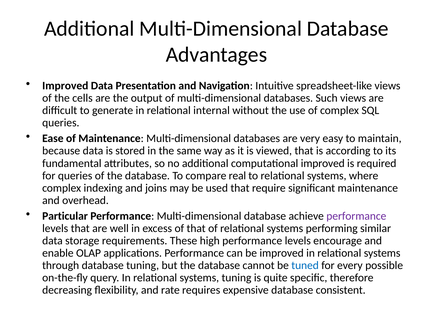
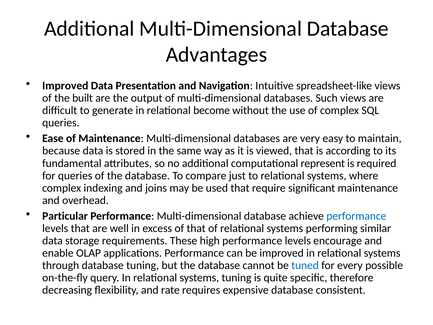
cells: cells -> built (83, 98)
internal: internal -> become (212, 110)
computational improved: improved -> represent (323, 163)
real: real -> just (237, 175)
performance colour: purple -> blue (356, 216)
